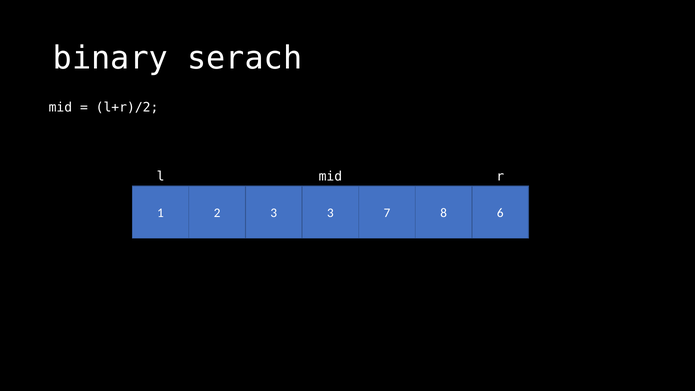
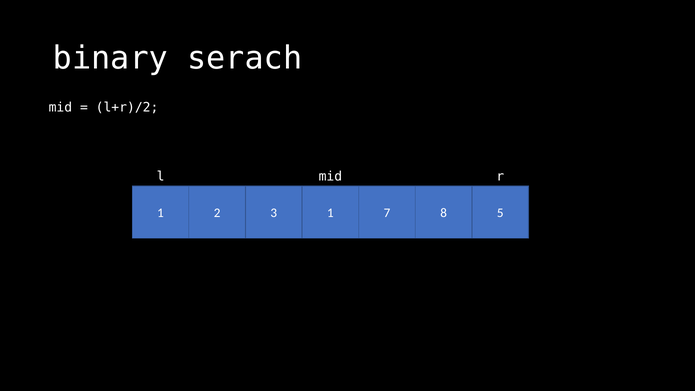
3 3: 3 -> 1 (330, 213)
6: 6 -> 5 (500, 213)
